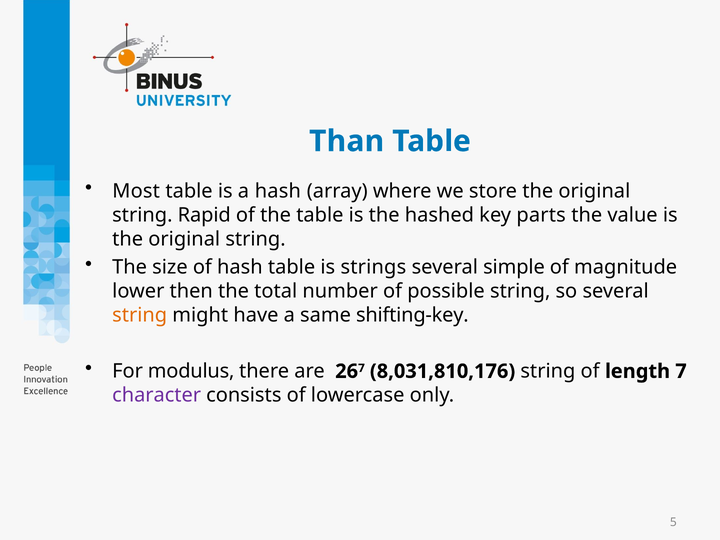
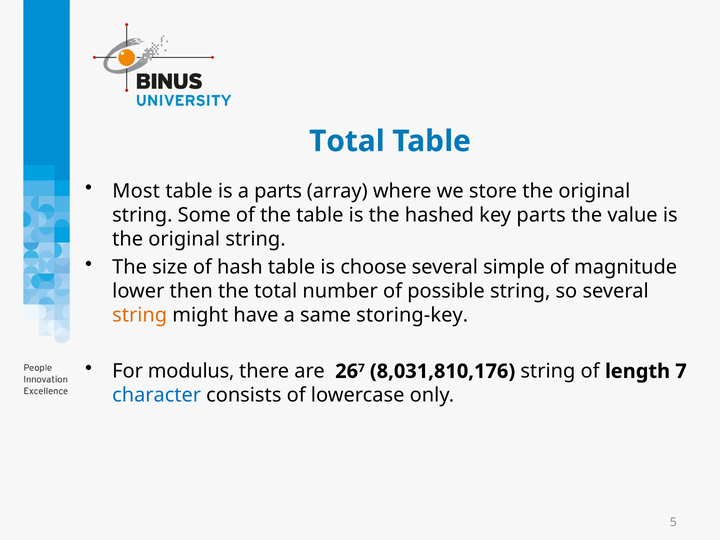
Than: Than -> Total (347, 141)
a hash: hash -> parts (278, 191)
Rapid: Rapid -> Some (204, 215)
strings: strings -> choose (374, 267)
shifting-key: shifting-key -> storing-key (412, 315)
character colour: purple -> blue (157, 395)
